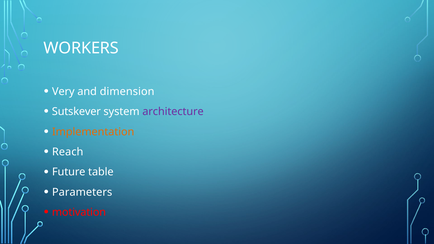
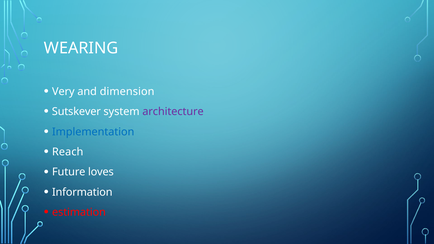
WORKERS: WORKERS -> WEARING (81, 48)
Implementation colour: orange -> blue (93, 132)
table: table -> loves (101, 172)
Parameters: Parameters -> Information (82, 192)
motivation: motivation -> estimation (79, 212)
